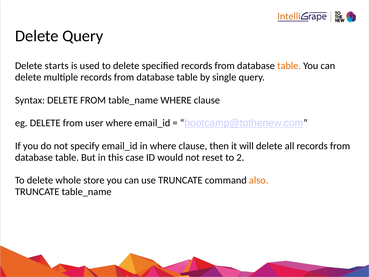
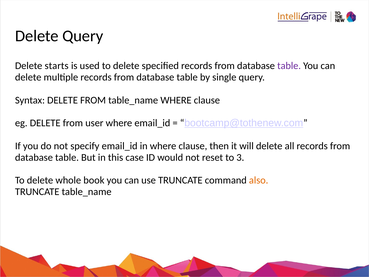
table colour: orange -> purple (289, 66)
2: 2 -> 3 (240, 157)
store: store -> book (94, 180)
